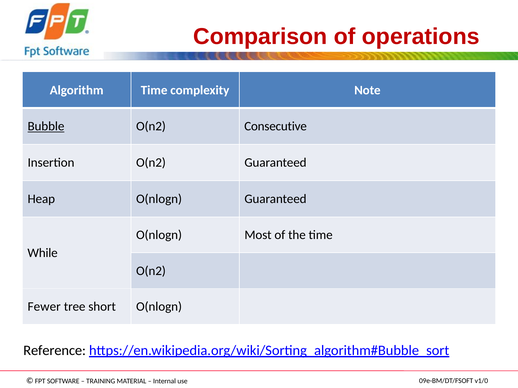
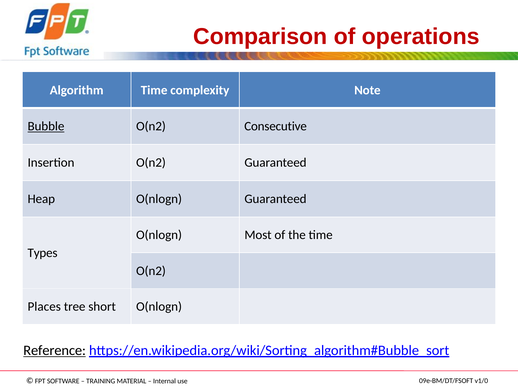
While: While -> Types (43, 253)
Fewer: Fewer -> Places (44, 307)
Reference underline: none -> present (55, 351)
